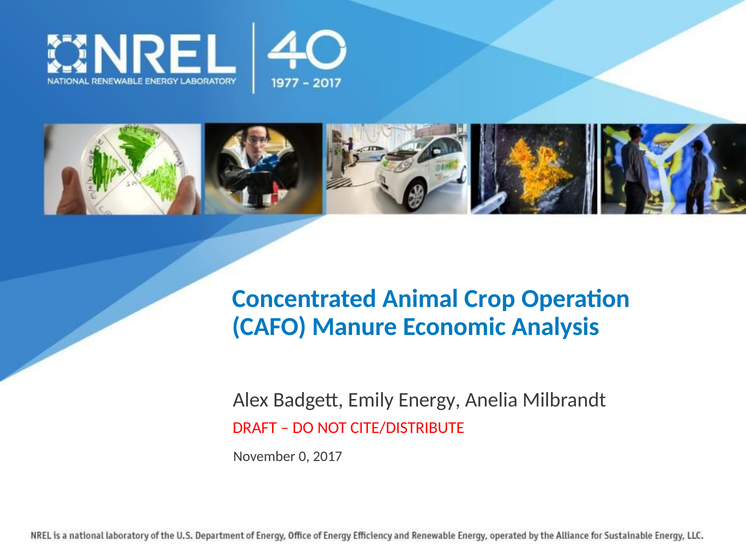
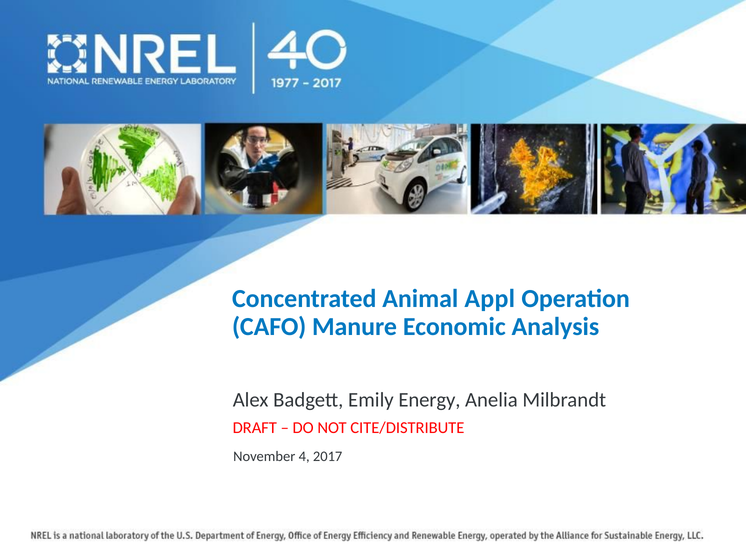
Crop: Crop -> Appl (490, 298)
0: 0 -> 4 (304, 456)
